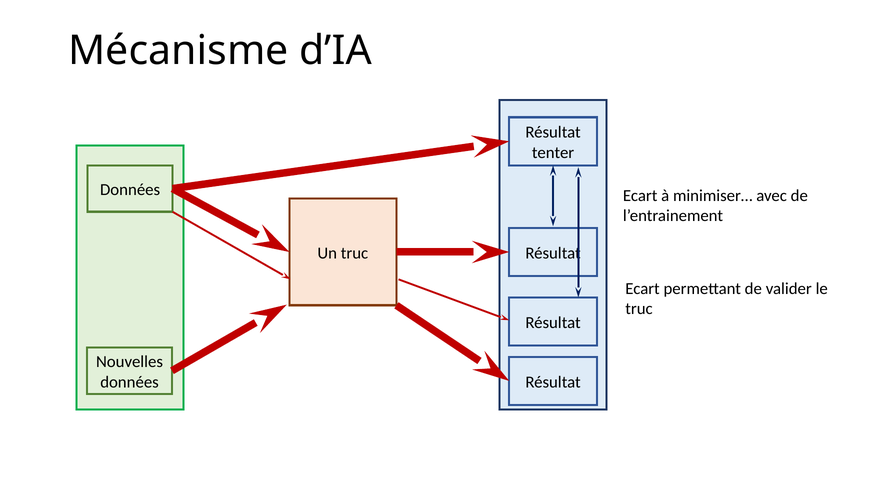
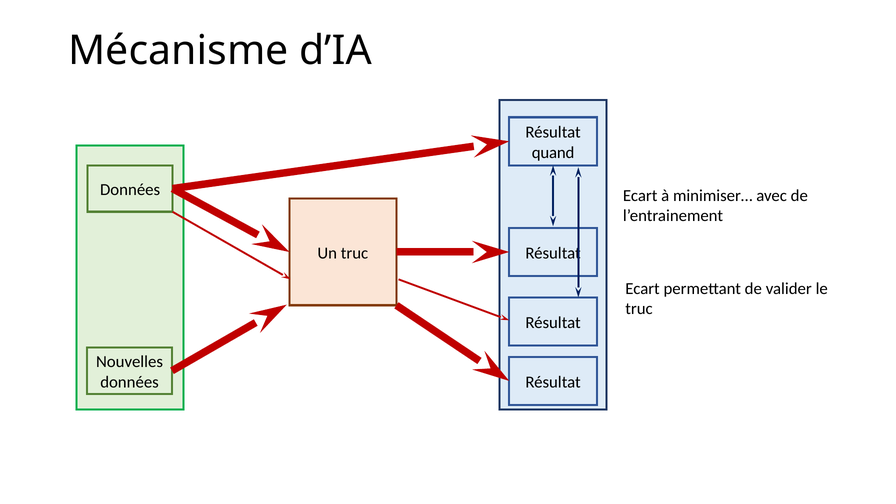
tenter: tenter -> quand (553, 153)
